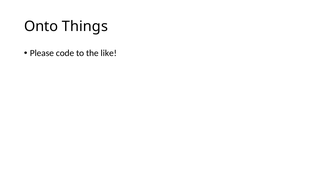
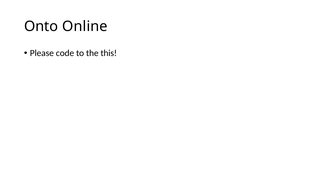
Things: Things -> Online (85, 26)
like: like -> this (109, 53)
